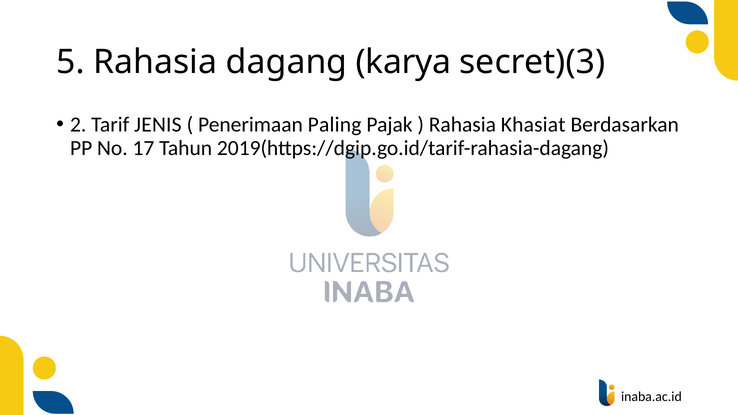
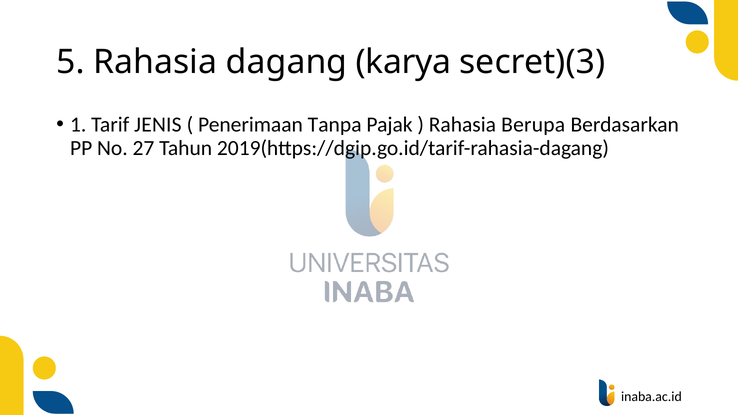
2: 2 -> 1 (78, 125)
Paling: Paling -> Tanpa (335, 125)
Khasiat: Khasiat -> Berupa (533, 125)
17: 17 -> 27 (143, 148)
